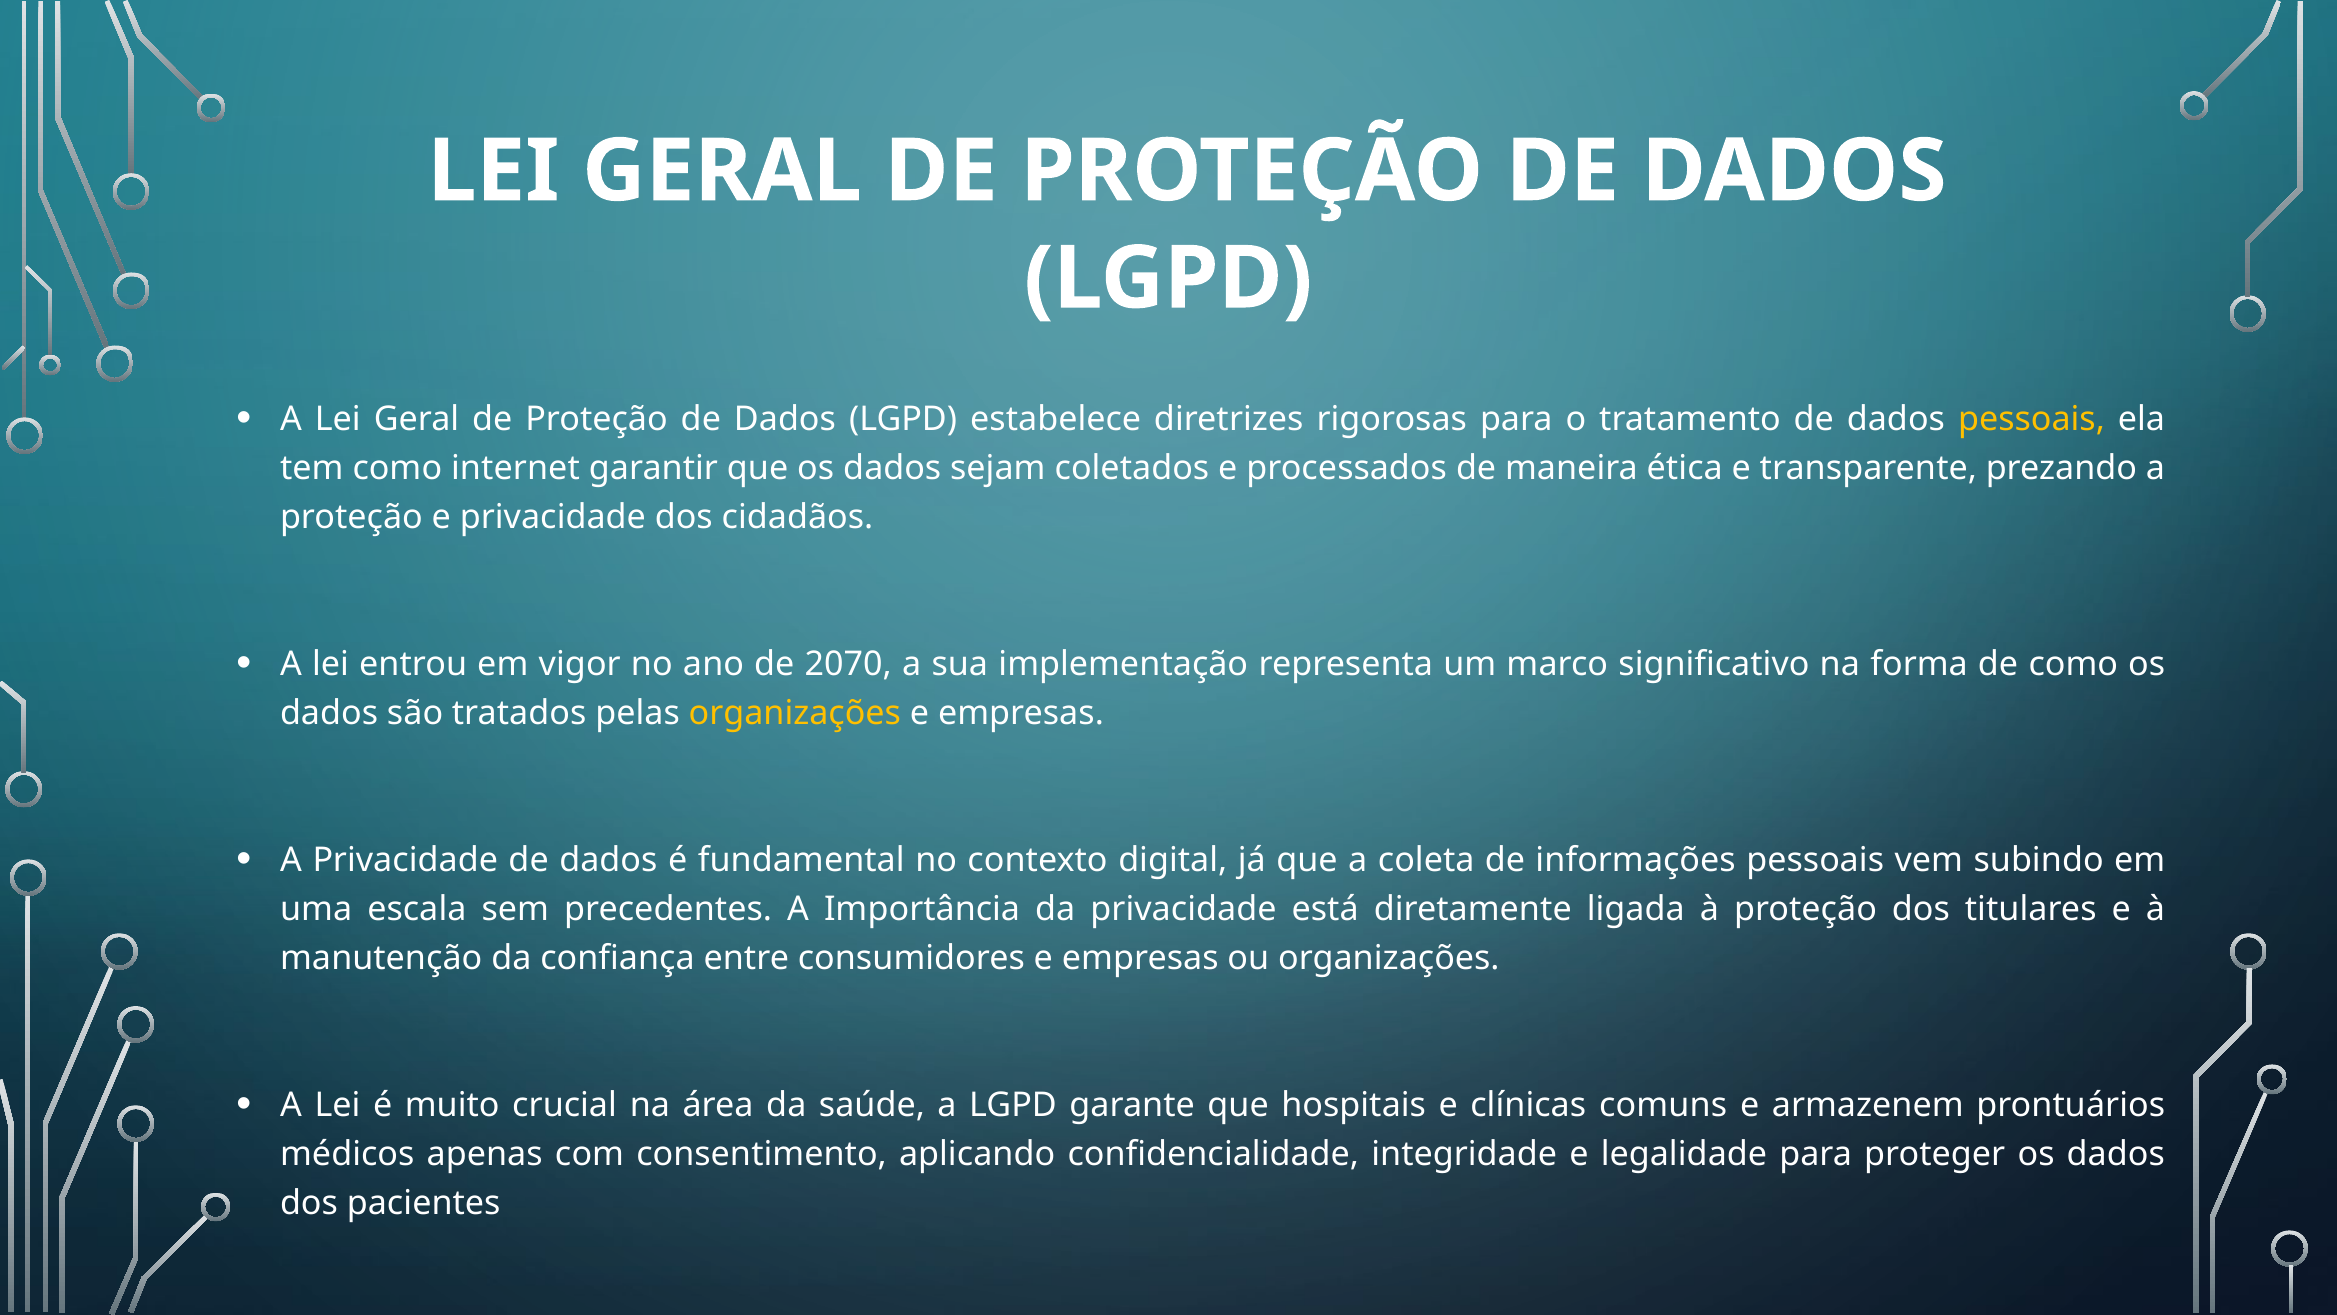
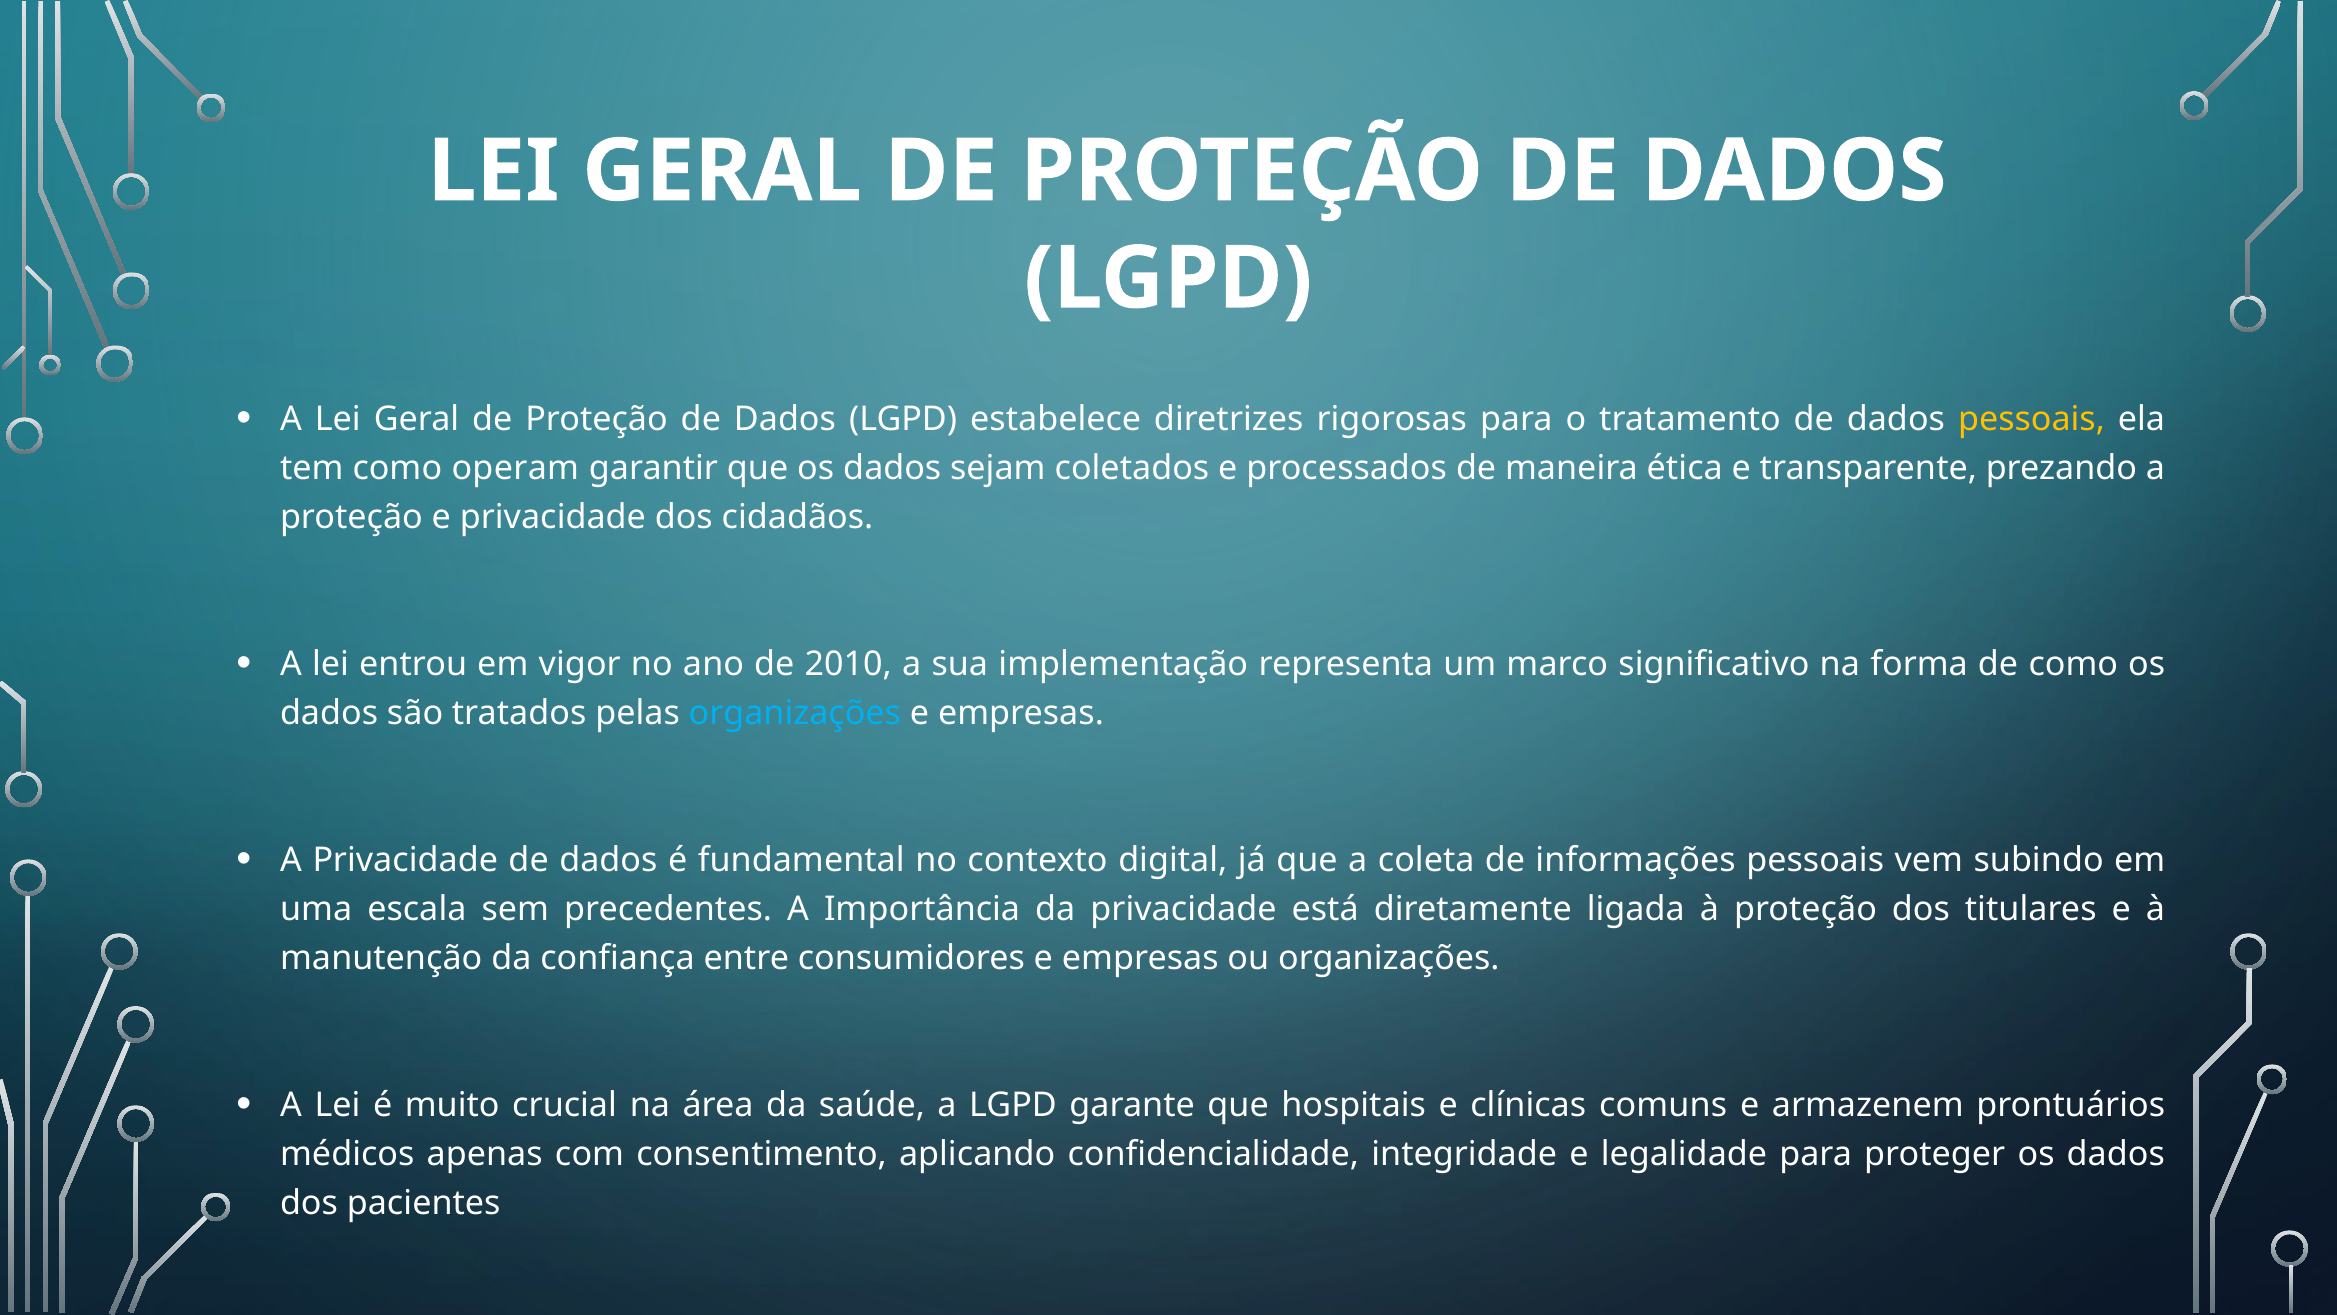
internet: internet -> operam (515, 468)
2070: 2070 -> 2010 (848, 664)
organizações colour: yellow -> light blue (795, 713)
